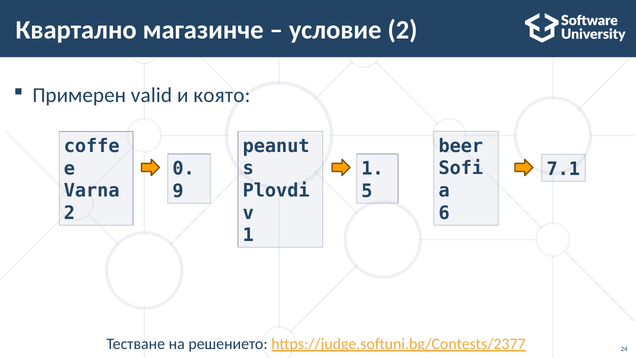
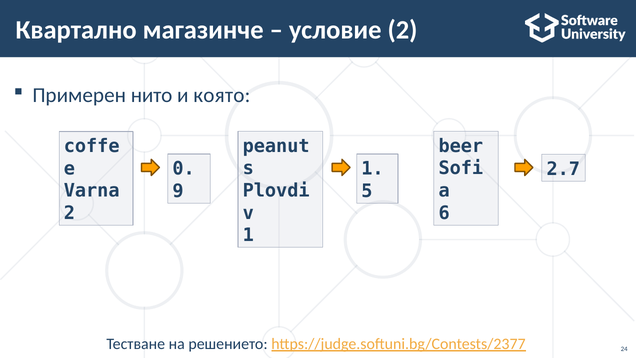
valid: valid -> нито (152, 95)
7.1: 7.1 -> 2.7 (563, 169)
